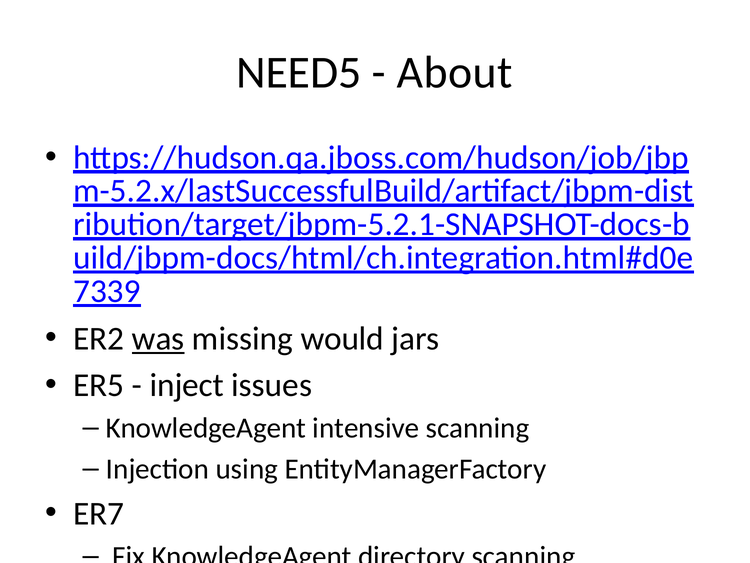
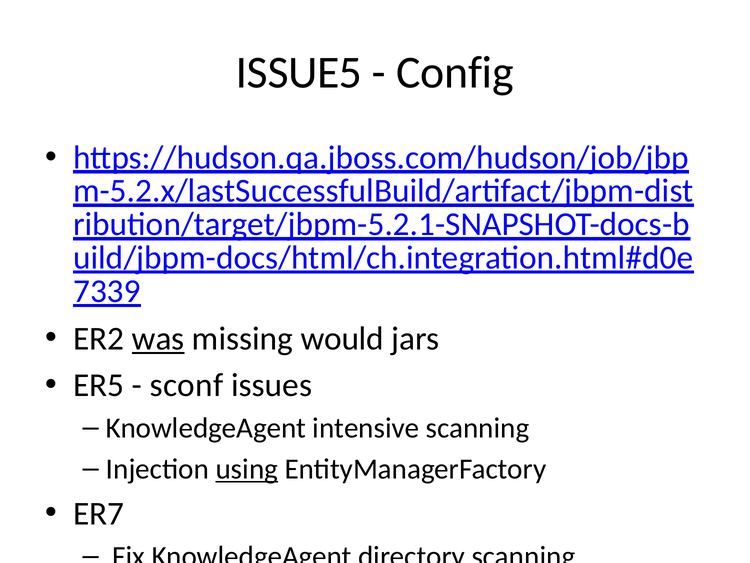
NEED5: NEED5 -> ISSUE5 (299, 73)
About: About -> Config (455, 73)
inject: inject -> sconf (186, 385)
using underline: none -> present (247, 469)
